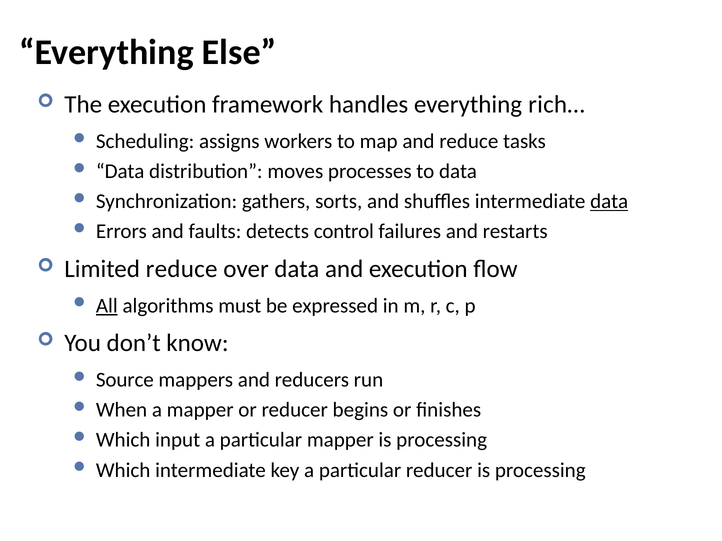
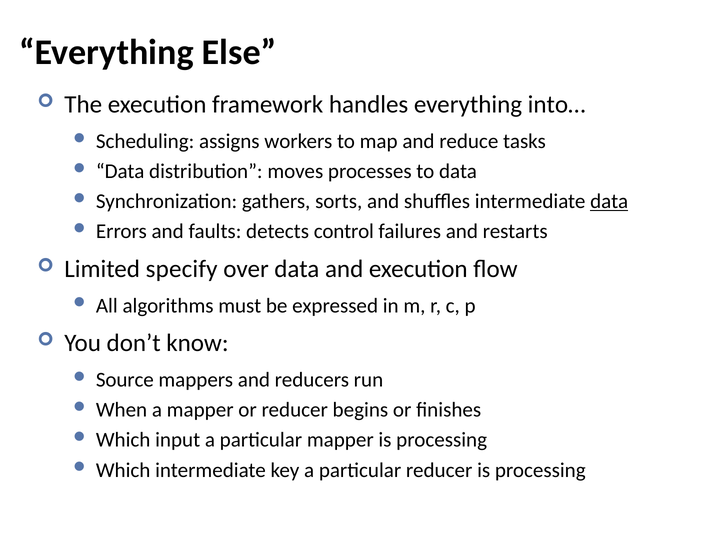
rich…: rich… -> into… (557, 105)
Limited reduce: reduce -> specify (182, 269)
All underline: present -> none (107, 306)
